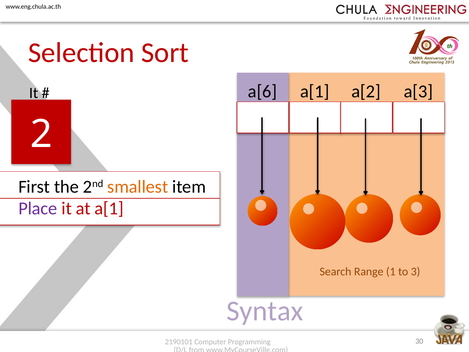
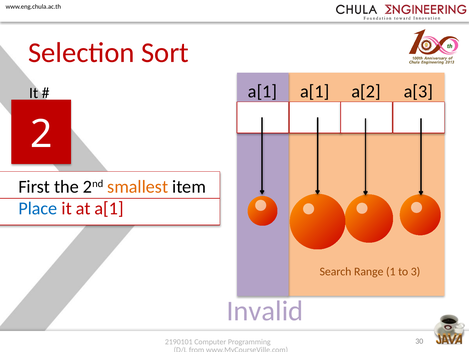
a[6: a[6 -> a[1 (263, 91)
Place colour: purple -> blue (38, 208)
Syntax: Syntax -> Invalid (265, 311)
